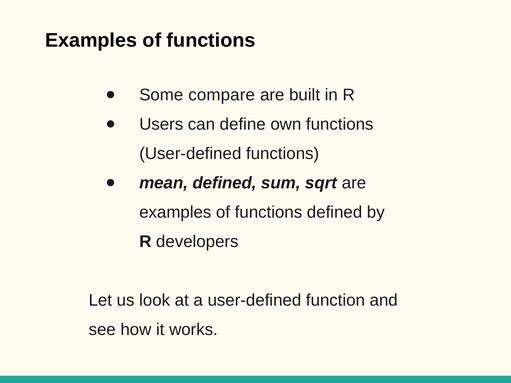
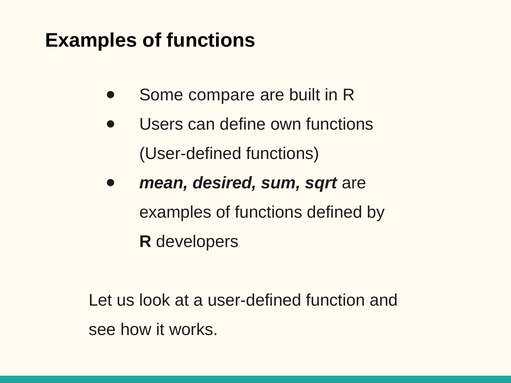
mean defined: defined -> desired (224, 183)
